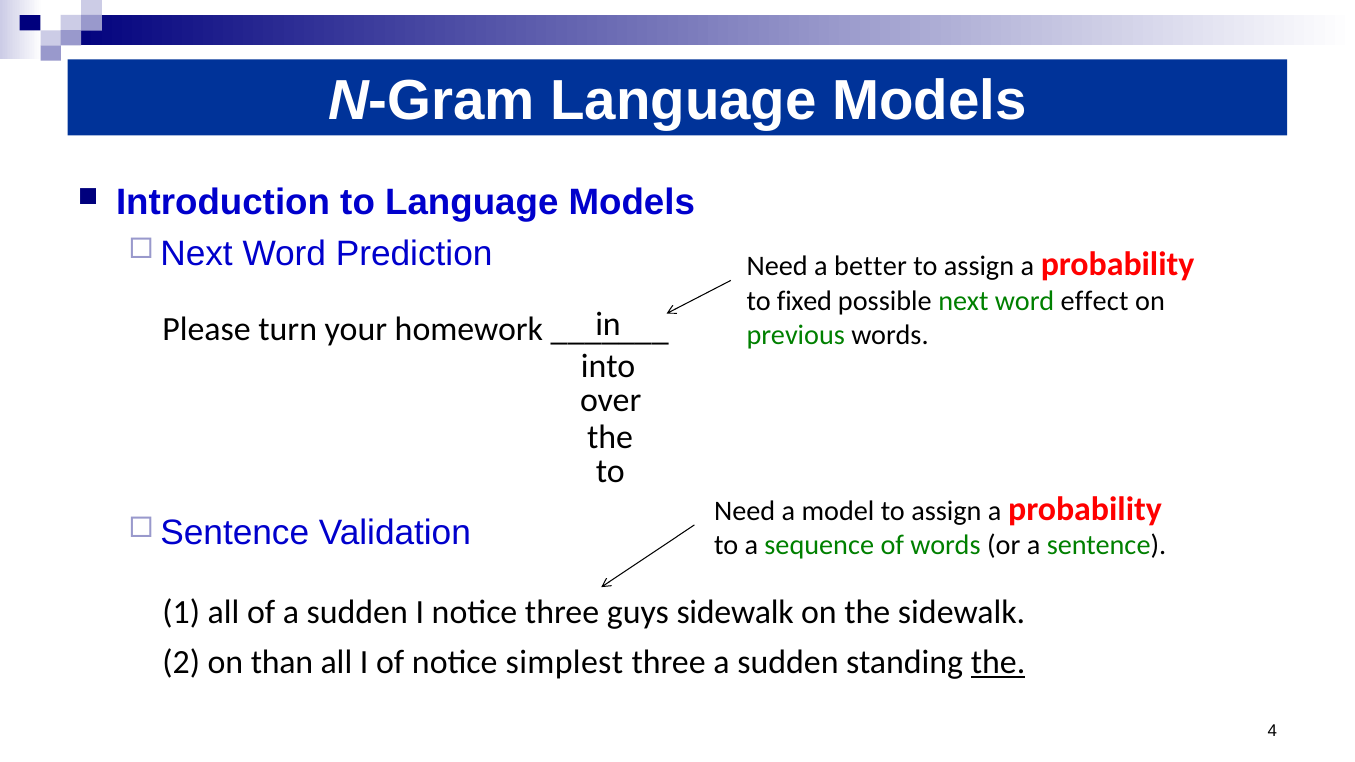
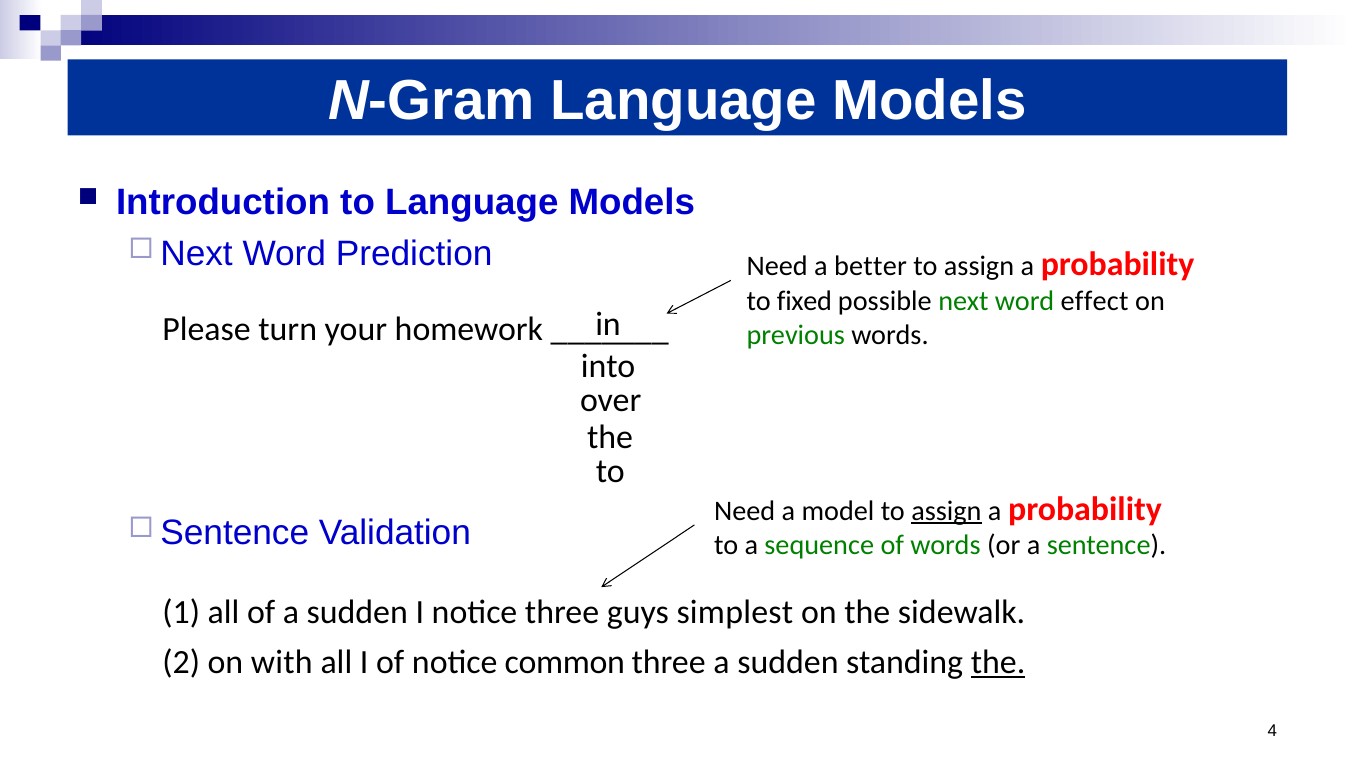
assign underline: none -> present (946, 511)
guys sidewalk: sidewalk -> simplest (735, 612)
than: than -> with (282, 663)
simplest: simplest -> common (565, 663)
